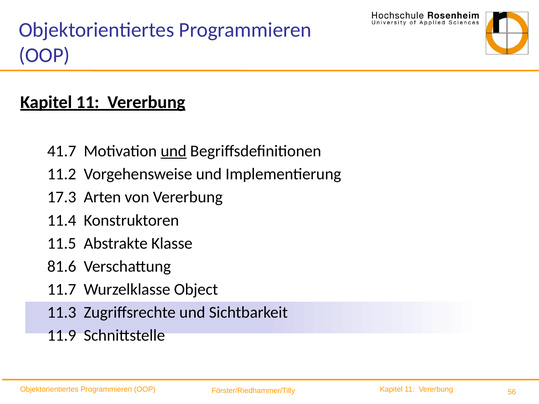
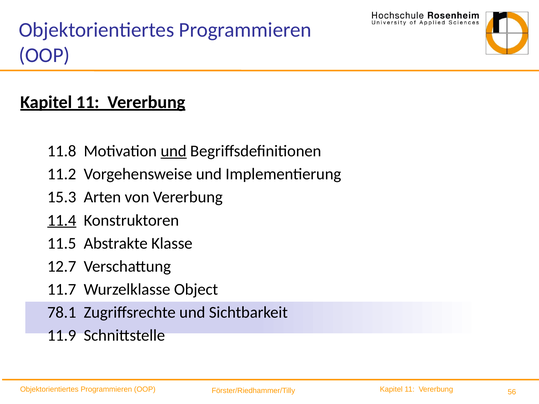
41.7: 41.7 -> 11.8 (62, 151)
17.3: 17.3 -> 15.3 (62, 197)
11.4 underline: none -> present (62, 220)
81.6: 81.6 -> 12.7 (62, 266)
11.3: 11.3 -> 78.1 (62, 313)
